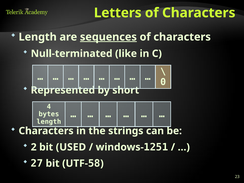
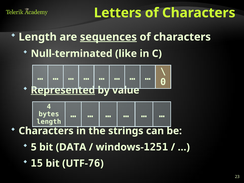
Represented underline: none -> present (63, 90)
short: short -> value (126, 90)
2: 2 -> 5 (34, 147)
USED: USED -> DATA (71, 147)
27: 27 -> 15 (37, 163)
58: 58 -> 76 (94, 163)
